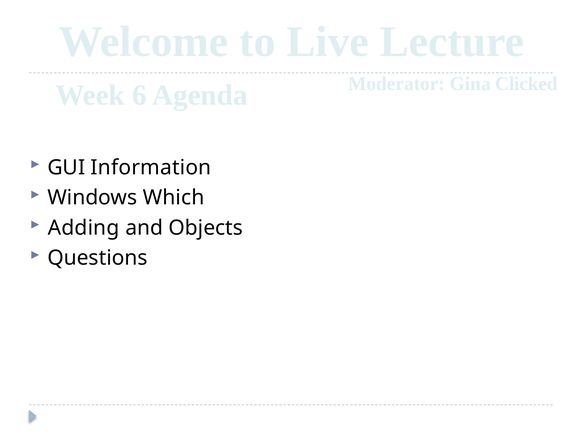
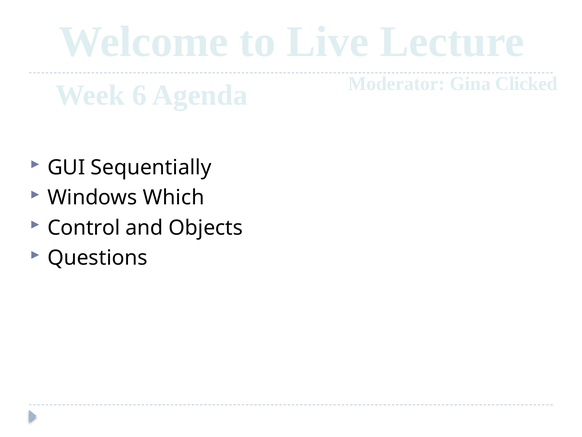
Information: Information -> Sequentially (151, 167)
Adding: Adding -> Control (84, 228)
